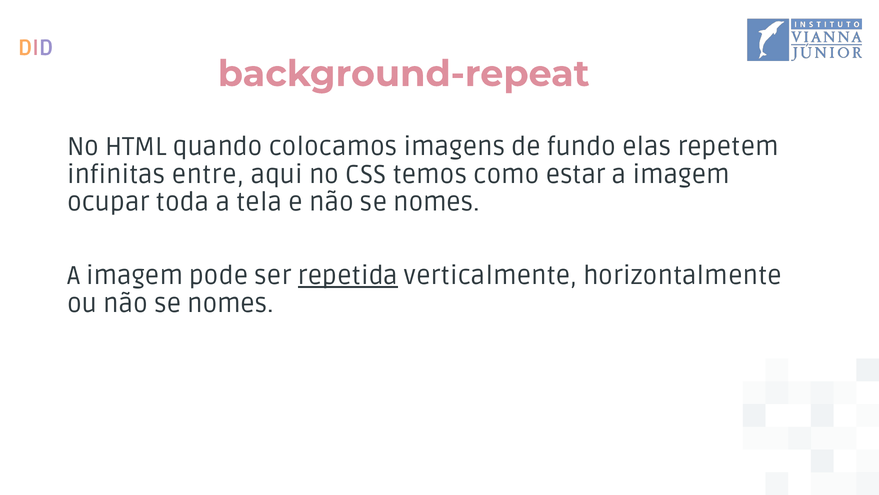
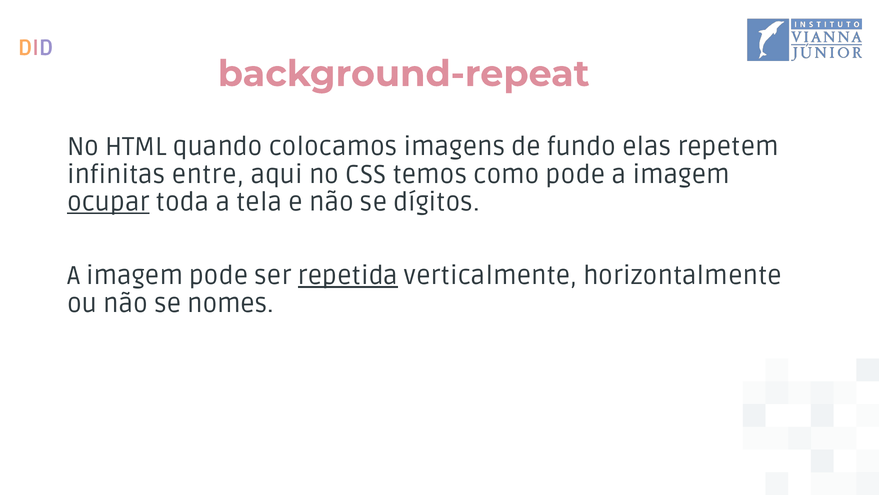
como estar: estar -> pode (576, 174)
ocupar underline: none -> present (108, 202)
e não se nomes: nomes -> dígitos (436, 202)
